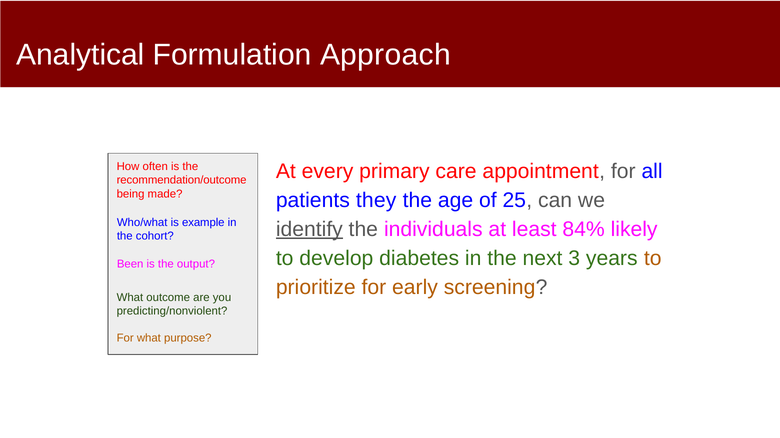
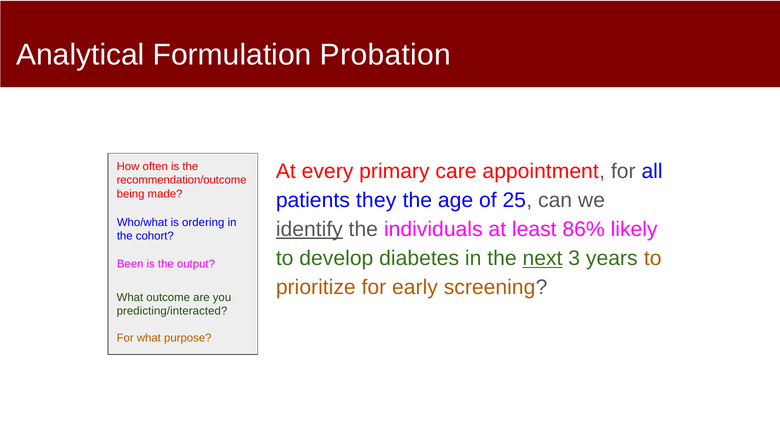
Approach: Approach -> Probation (385, 55)
example: example -> ordering (203, 223)
84%: 84% -> 86% (584, 230)
next underline: none -> present (542, 259)
predicting/nonviolent: predicting/nonviolent -> predicting/interacted (172, 311)
